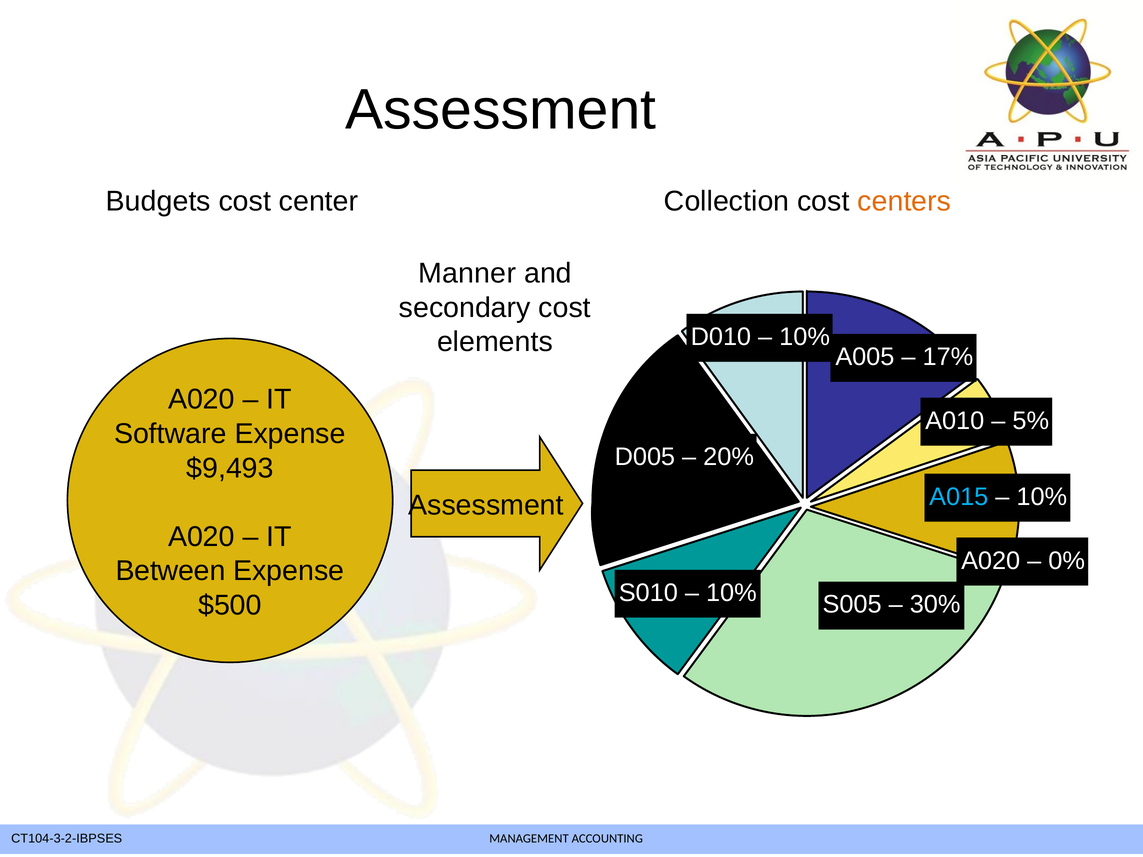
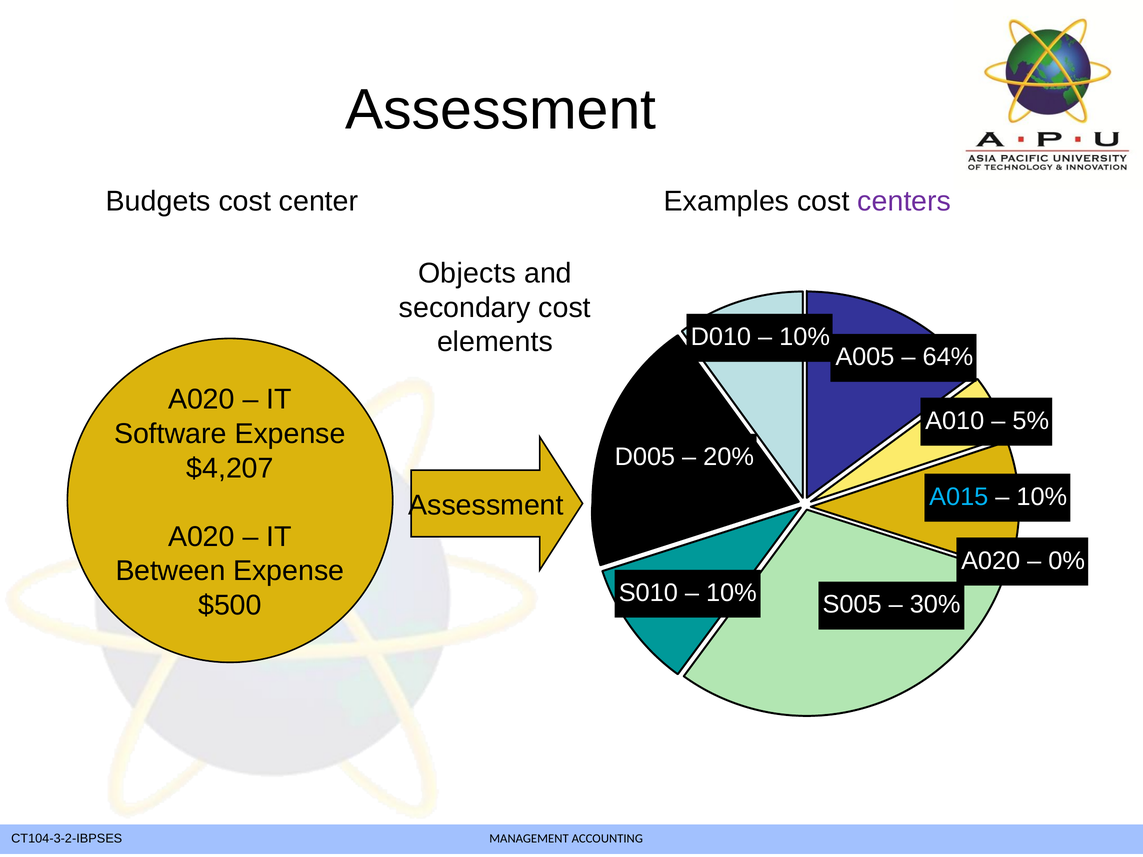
Collection: Collection -> Examples (727, 201)
centers colour: orange -> purple (904, 201)
Manner: Manner -> Objects (467, 273)
17%: 17% -> 64% (948, 357)
$9,493: $9,493 -> $4,207 (230, 468)
